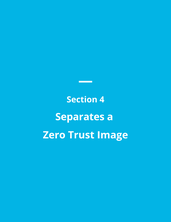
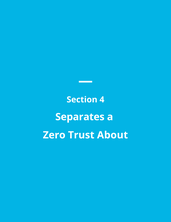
Image: Image -> About (112, 135)
